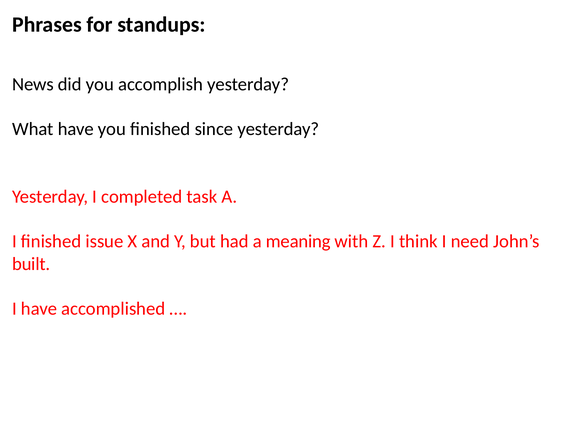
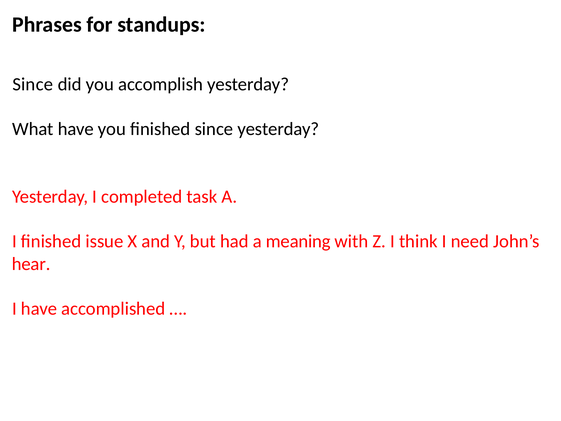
News: News -> Since (33, 84)
built: built -> hear (31, 264)
